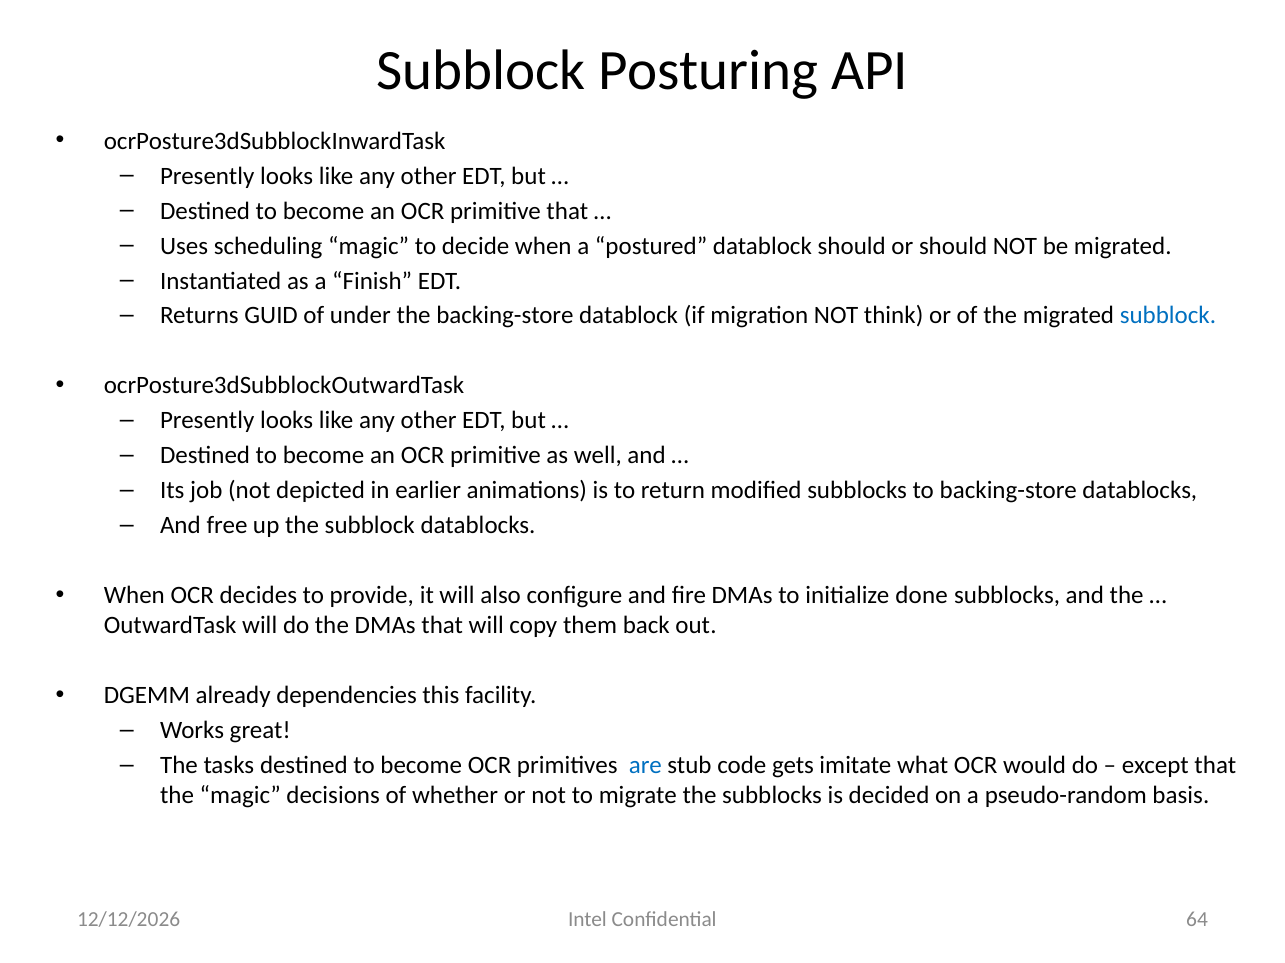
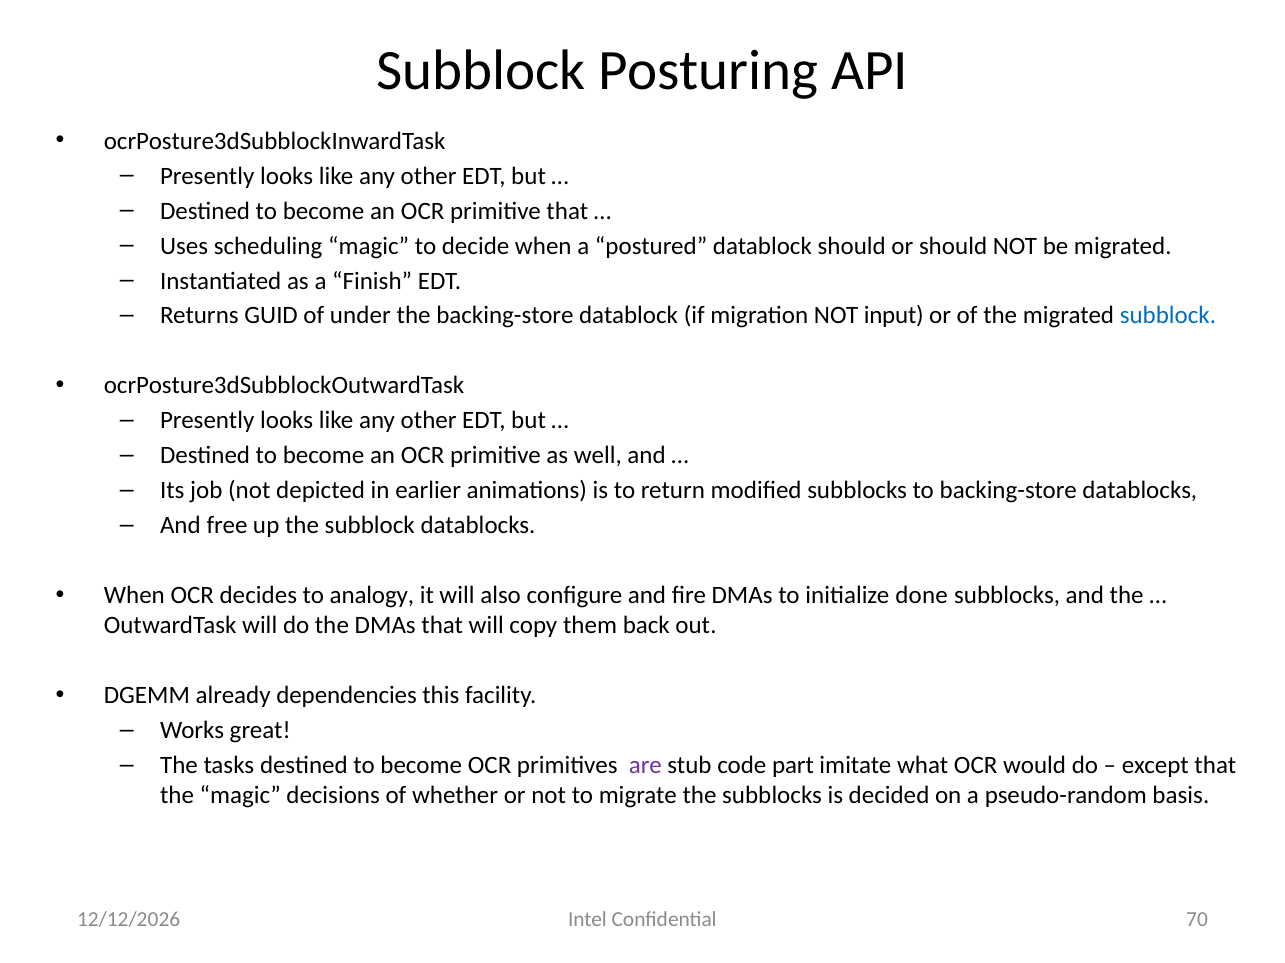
think: think -> input (894, 316)
provide: provide -> analogy (372, 596)
are colour: blue -> purple (645, 766)
gets: gets -> part (793, 766)
64: 64 -> 70 (1197, 920)
